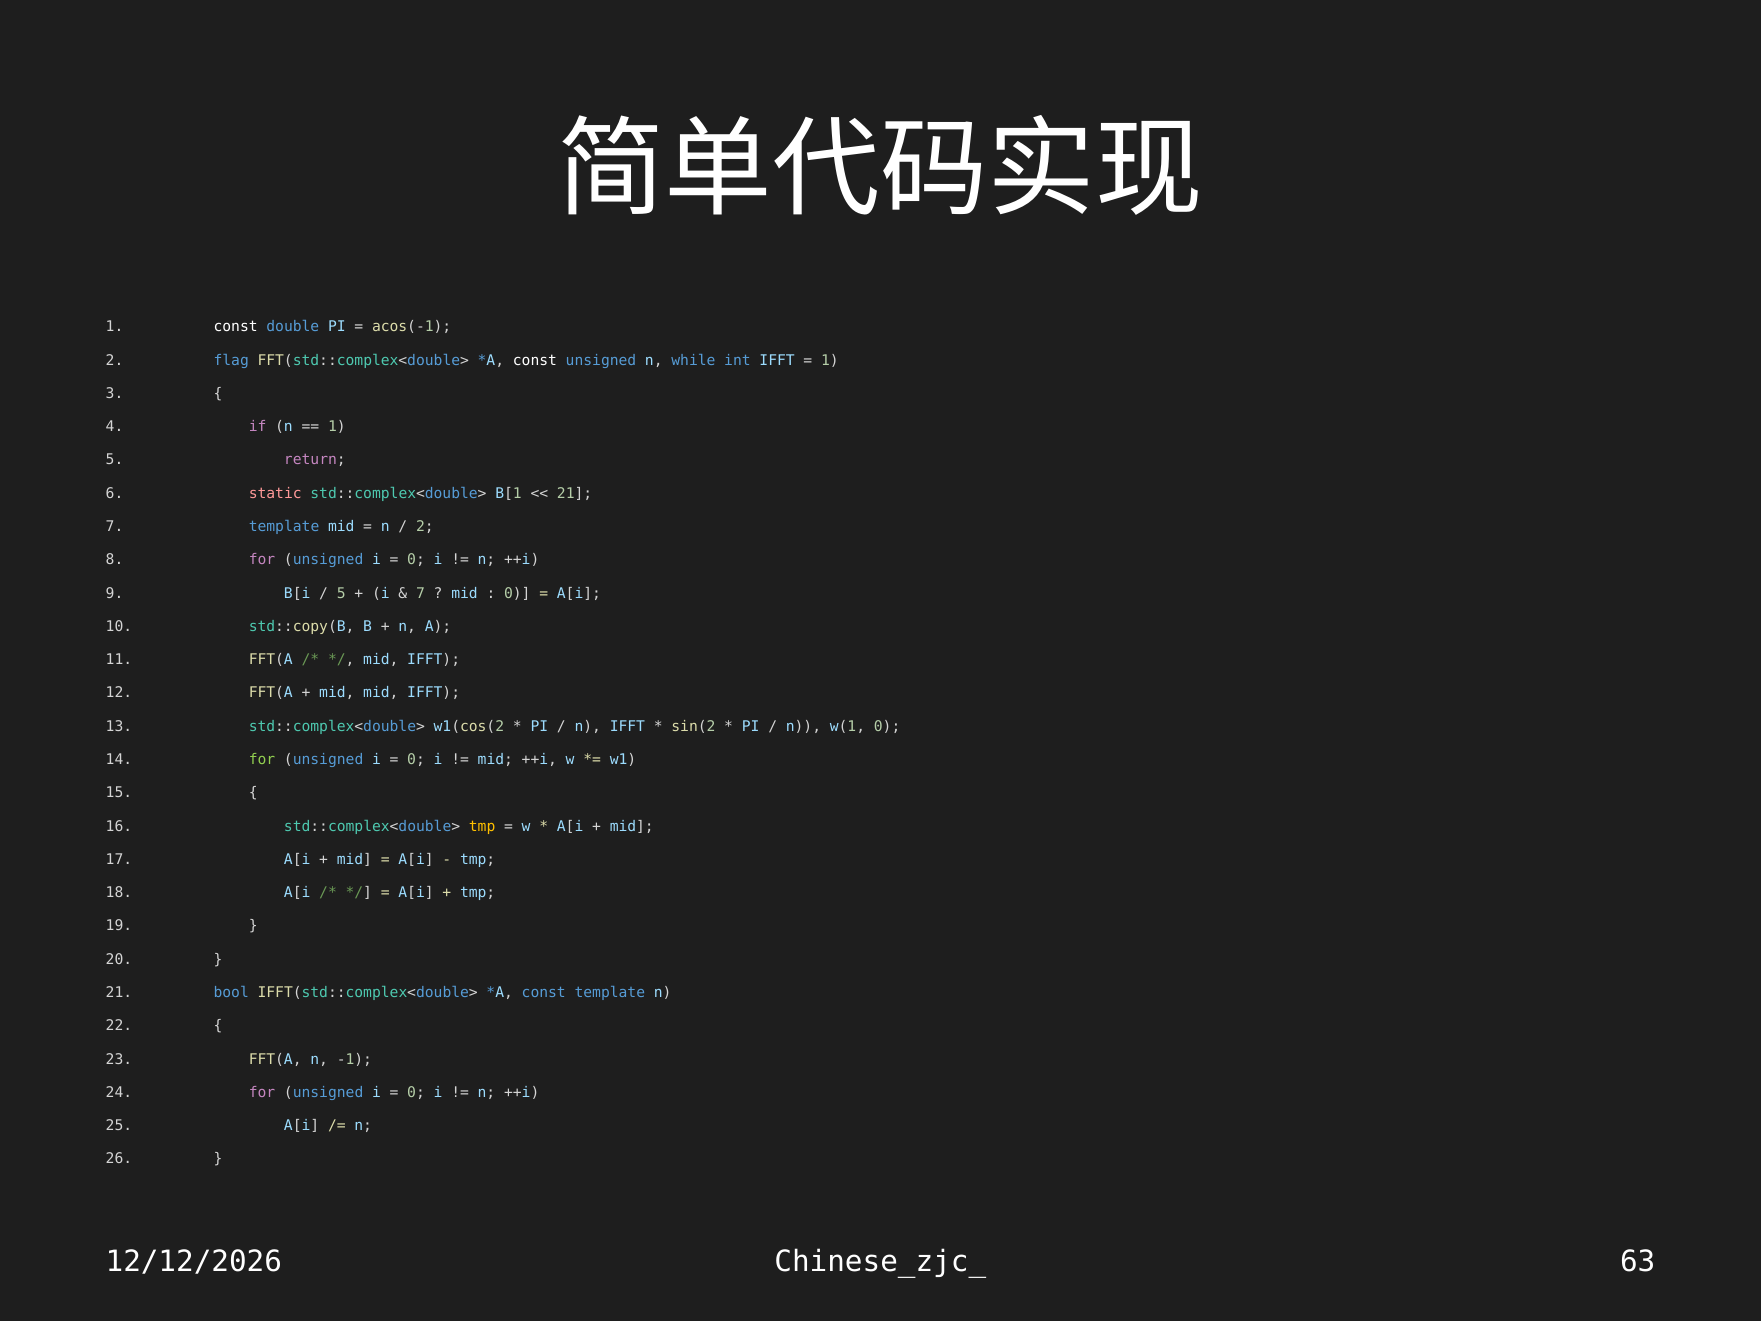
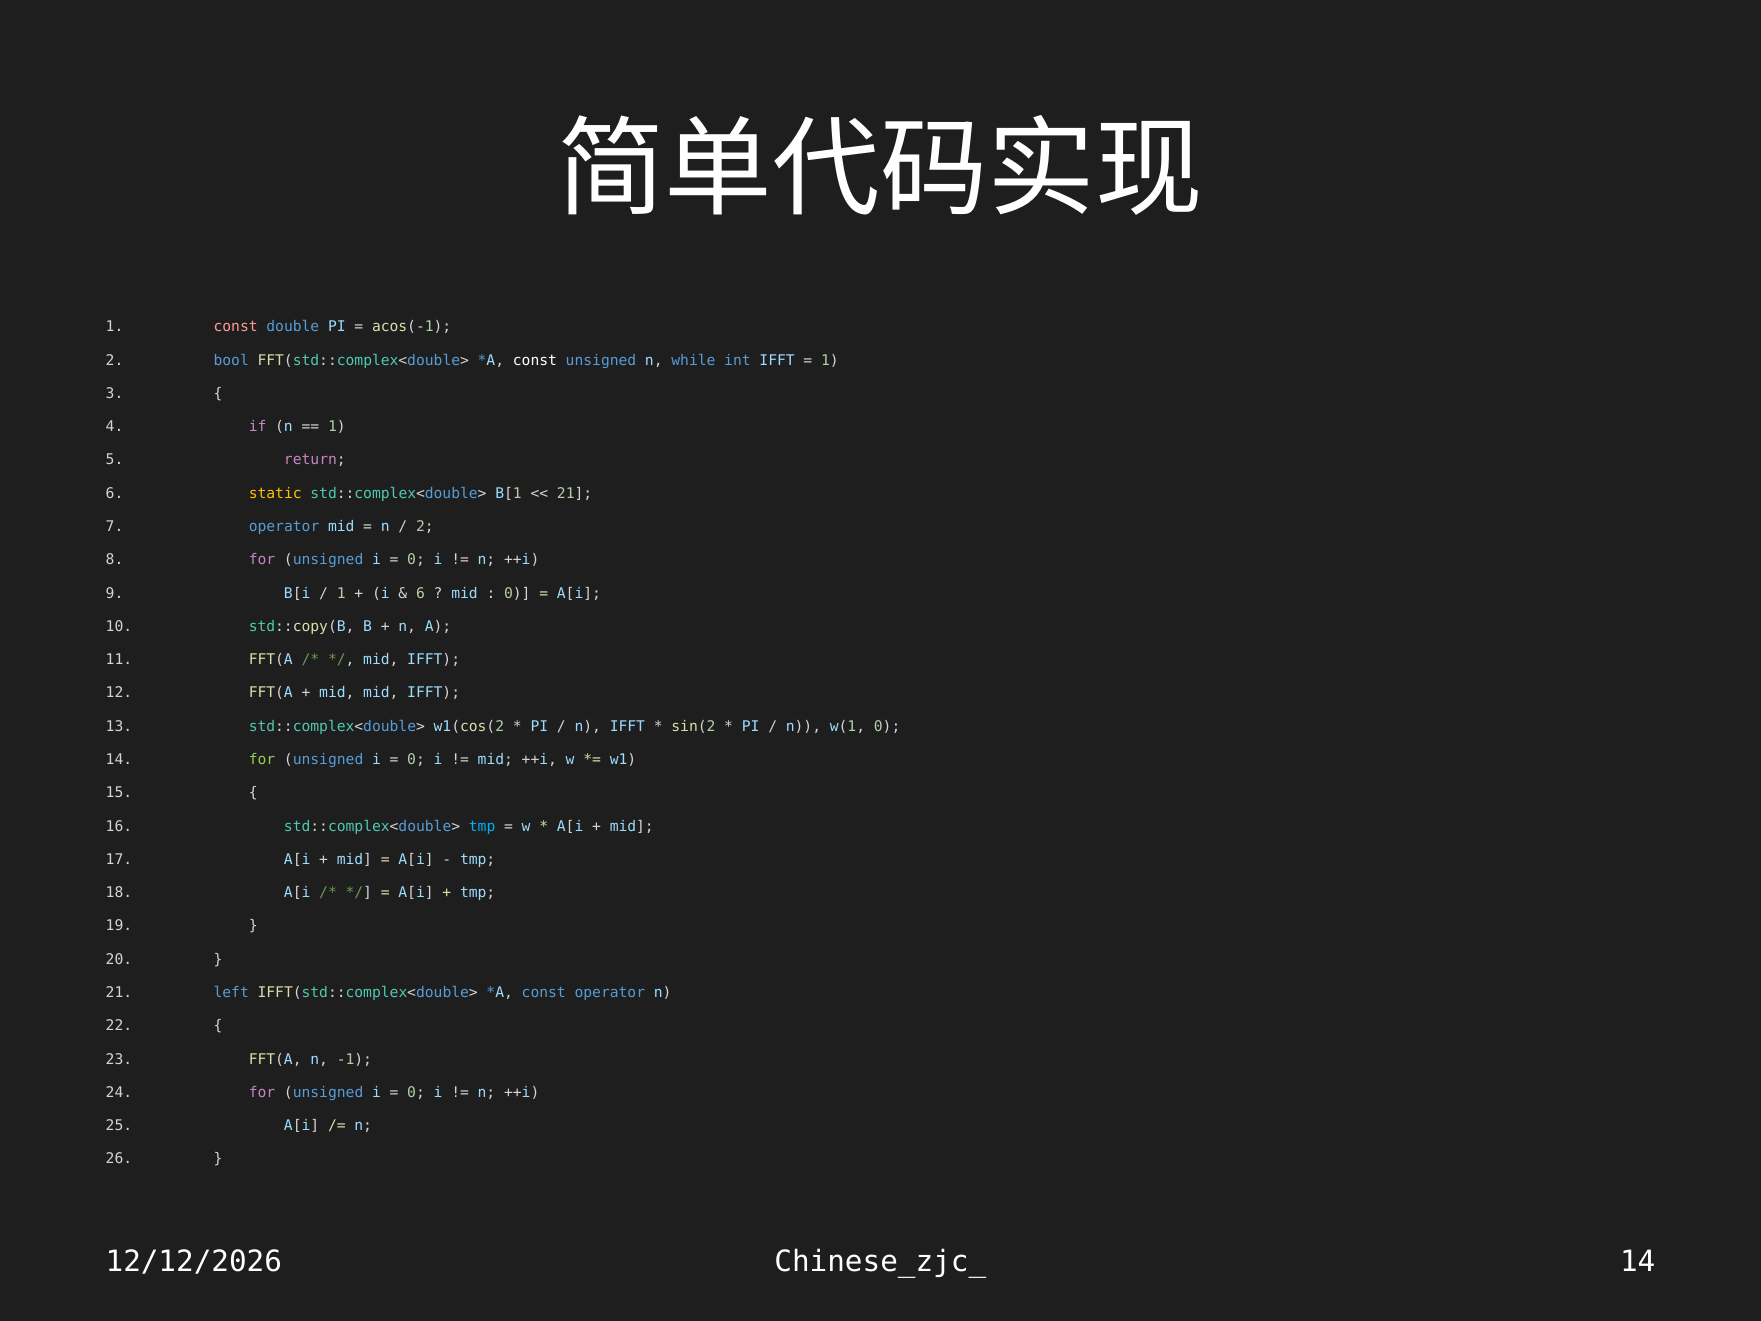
const colour: white -> pink (236, 327)
flag: flag -> bool (231, 360)
static colour: pink -> yellow (275, 493)
template: template -> operator (284, 526)
5: 5 -> 1 (341, 593)
7: 7 -> 6 (420, 593)
tmp colour: yellow -> light blue (482, 826)
bool: bool -> left (231, 992)
const template: template -> operator (610, 992)
Chinese_zjc_ 63: 63 -> 14 (1638, 1261)
